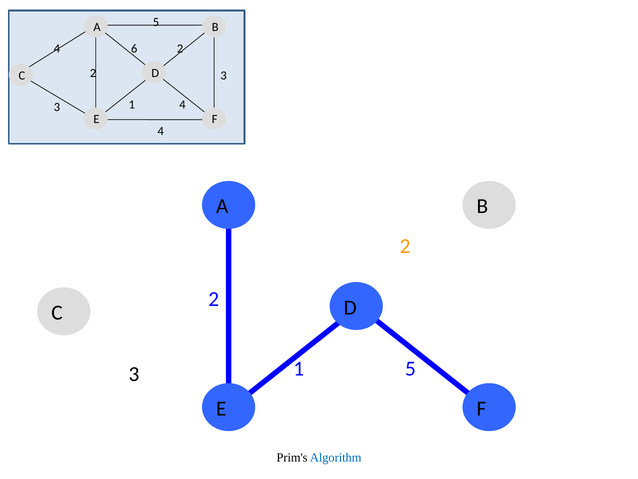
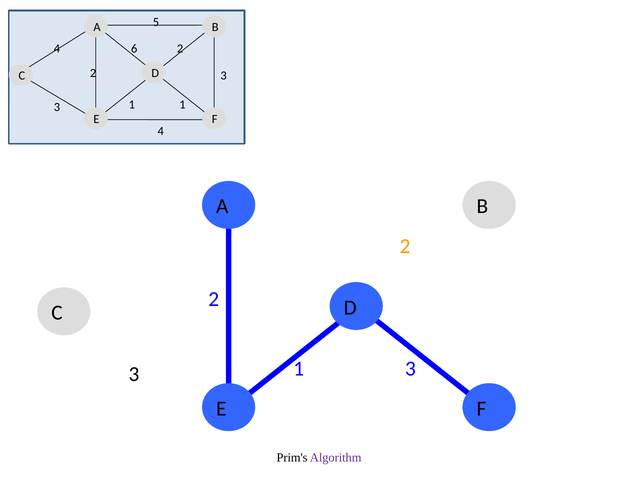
1 4: 4 -> 1 (182, 104)
5: 5 -> 3 (410, 368)
Algorithm colour: blue -> purple (336, 457)
